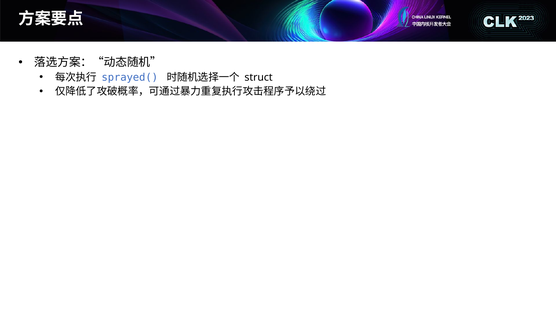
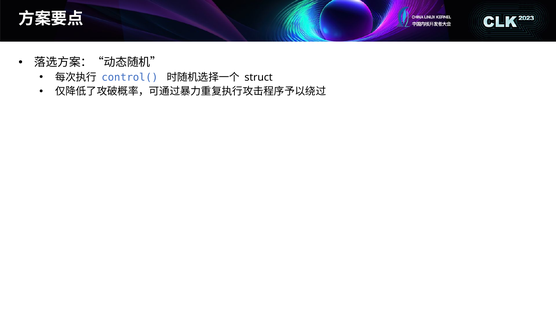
sprayed(: sprayed( -> control( (130, 77)
